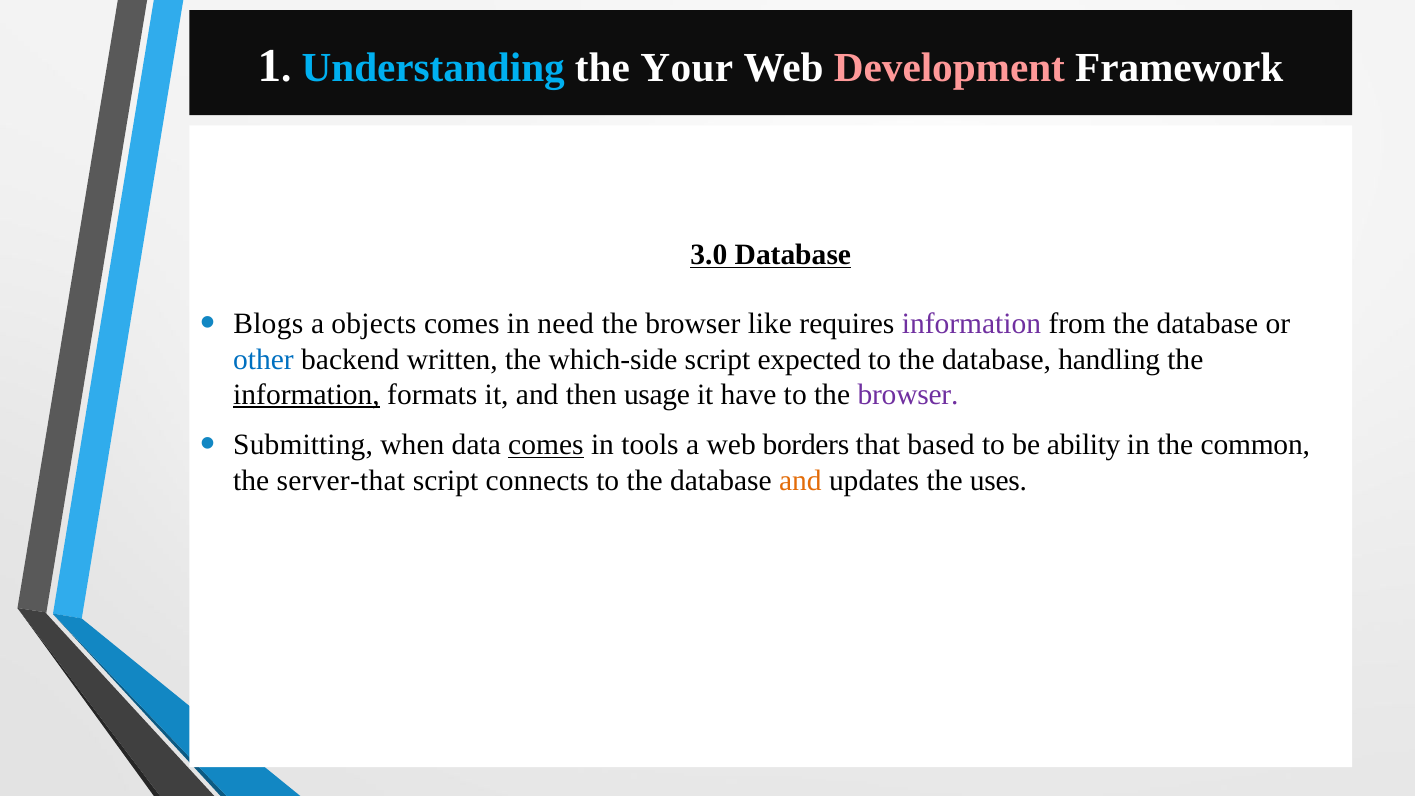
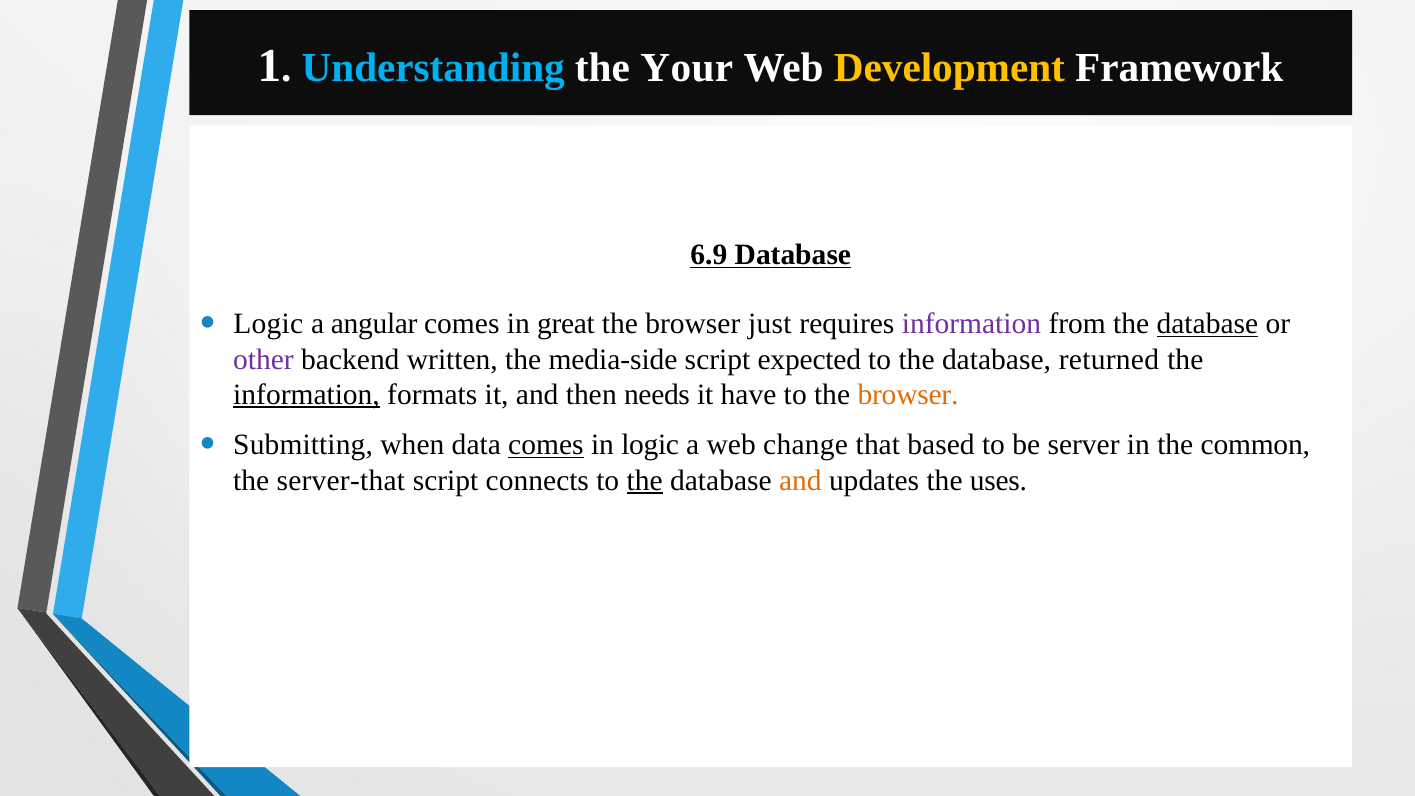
Development colour: pink -> yellow (949, 68)
3.0: 3.0 -> 6.9 (709, 254)
Blogs: Blogs -> Logic (268, 324)
objects: objects -> angular (374, 324)
need: need -> great (566, 324)
like: like -> just (770, 324)
database underline: none -> present (1207, 324)
other colour: blue -> purple (264, 359)
which-side: which-side -> media-side (613, 359)
handling: handling -> returned (1109, 359)
usage: usage -> needs (657, 395)
browser colour: purple -> orange (908, 395)
in tools: tools -> logic (650, 445)
borders: borders -> change (806, 445)
ability: ability -> server (1084, 445)
the underline: none -> present (645, 480)
